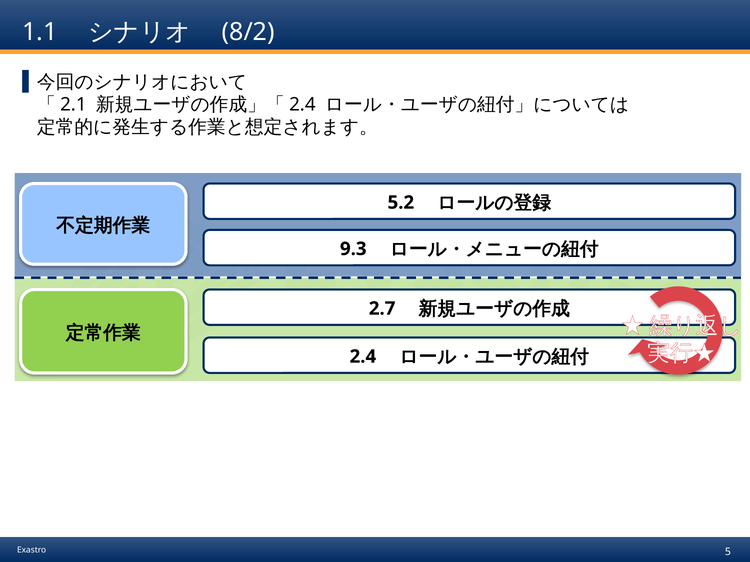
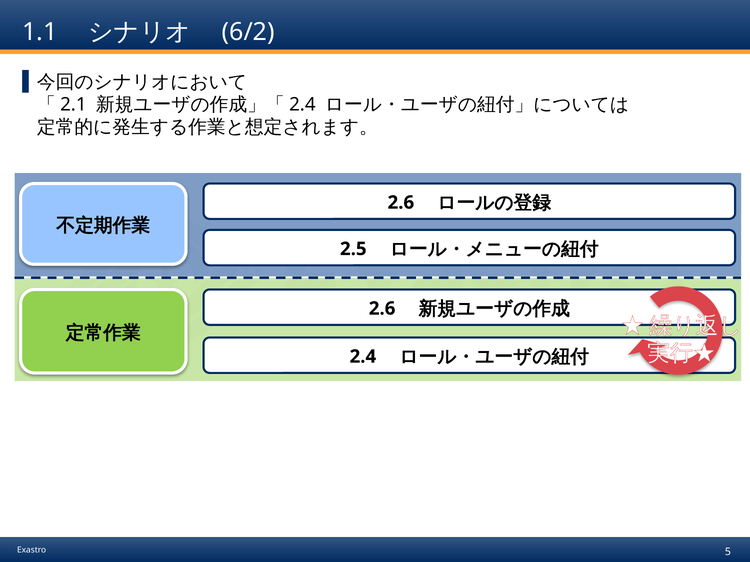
8/2: 8/2 -> 6/2 (248, 32)
5.2: 5.2 -> 2.6 (401, 203)
9.3: 9.3 -> 2.5 (353, 249)
2.7: 2.7 -> 2.6 (382, 309)
